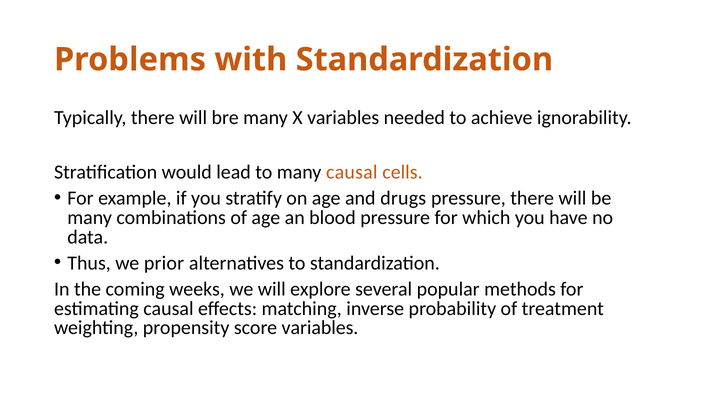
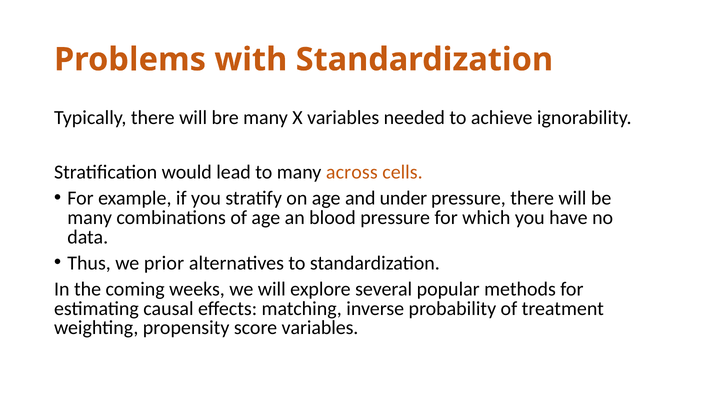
many causal: causal -> across (352, 172)
drugs: drugs -> under (403, 198)
